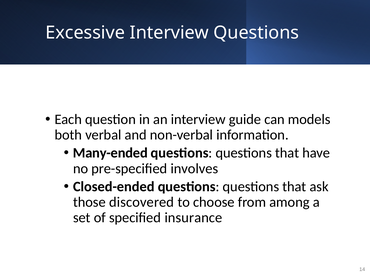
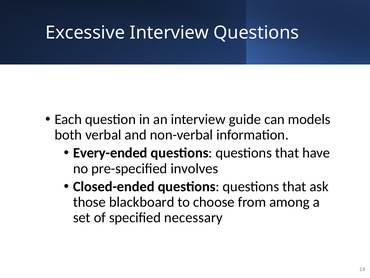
Many-ended: Many-ended -> Every-ended (110, 153)
discovered: discovered -> blackboard (142, 202)
insurance: insurance -> necessary (193, 217)
